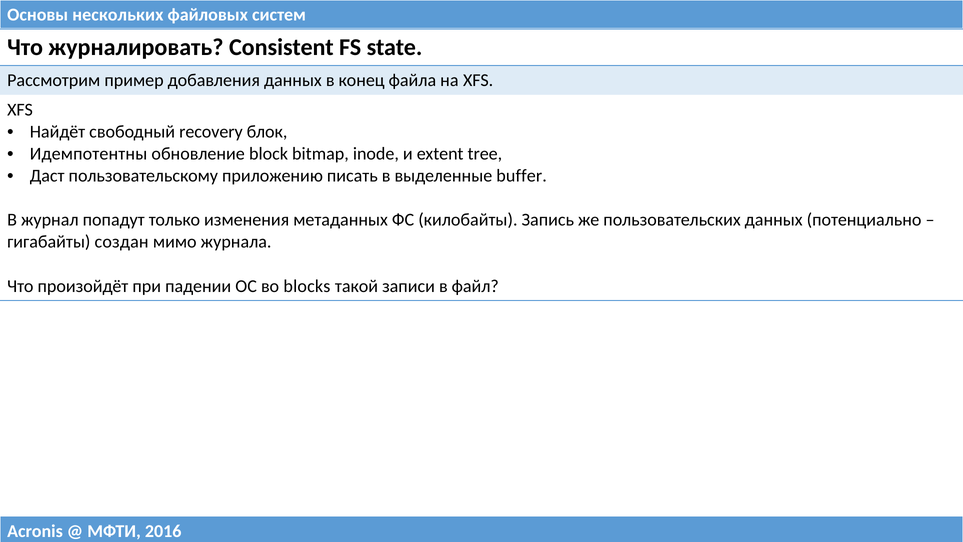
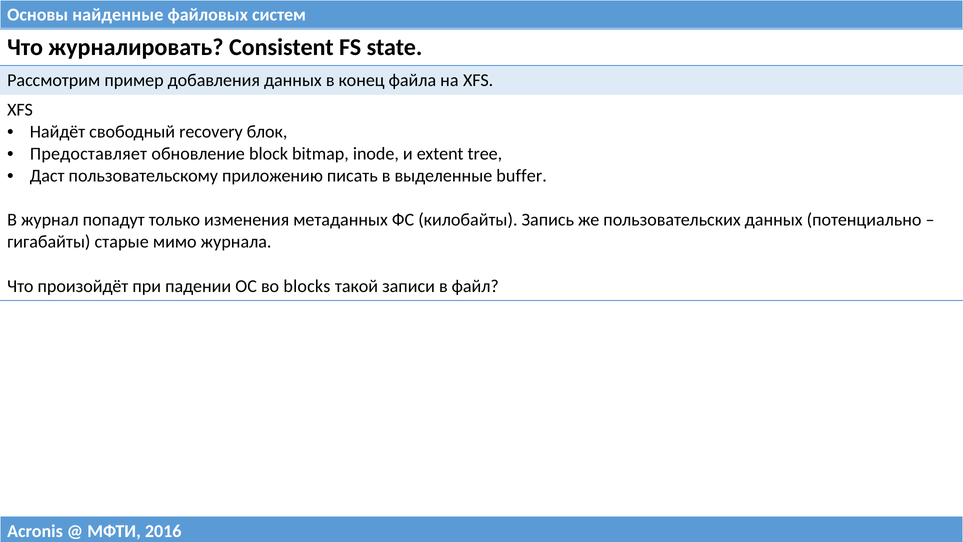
нескольких: нескольких -> найденные (118, 15)
Идемпотентны: Идемпотентны -> Предоставляет (89, 154)
создан: создан -> старые (122, 242)
